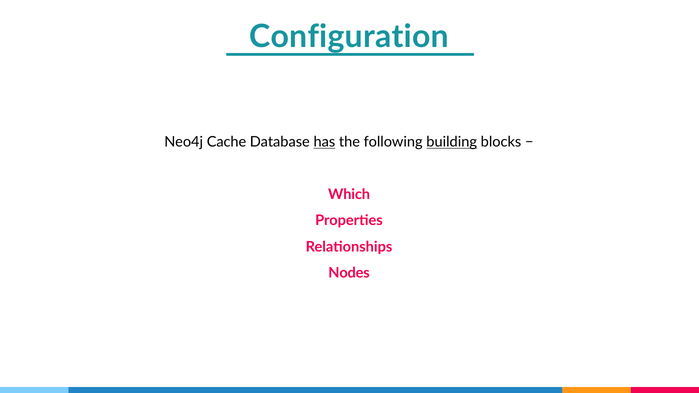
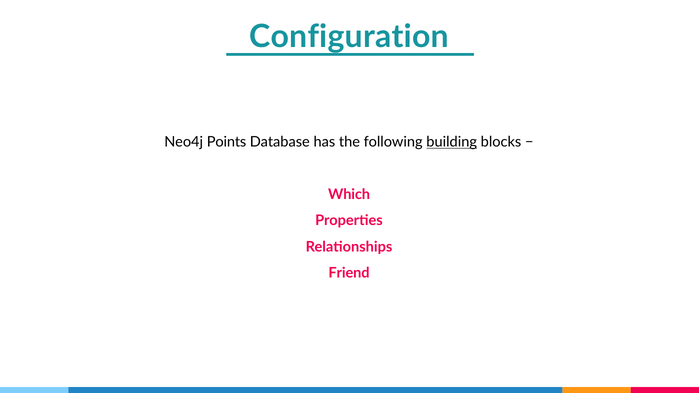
Cache: Cache -> Points (227, 142)
has underline: present -> none (324, 142)
Nodes: Nodes -> Friend (349, 273)
